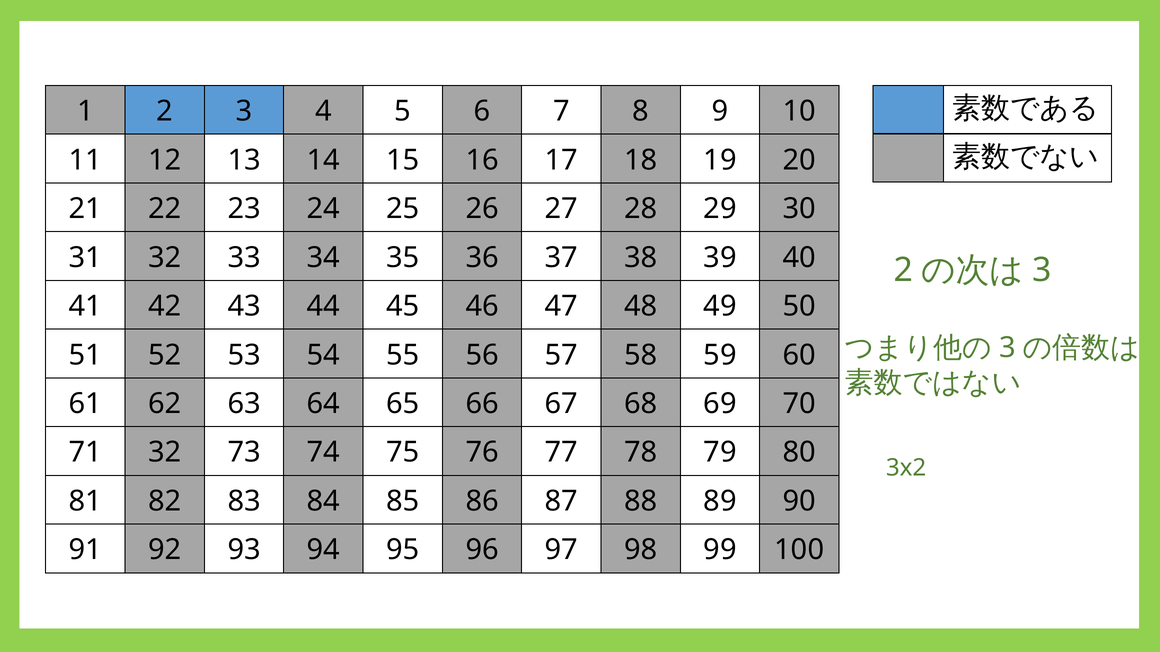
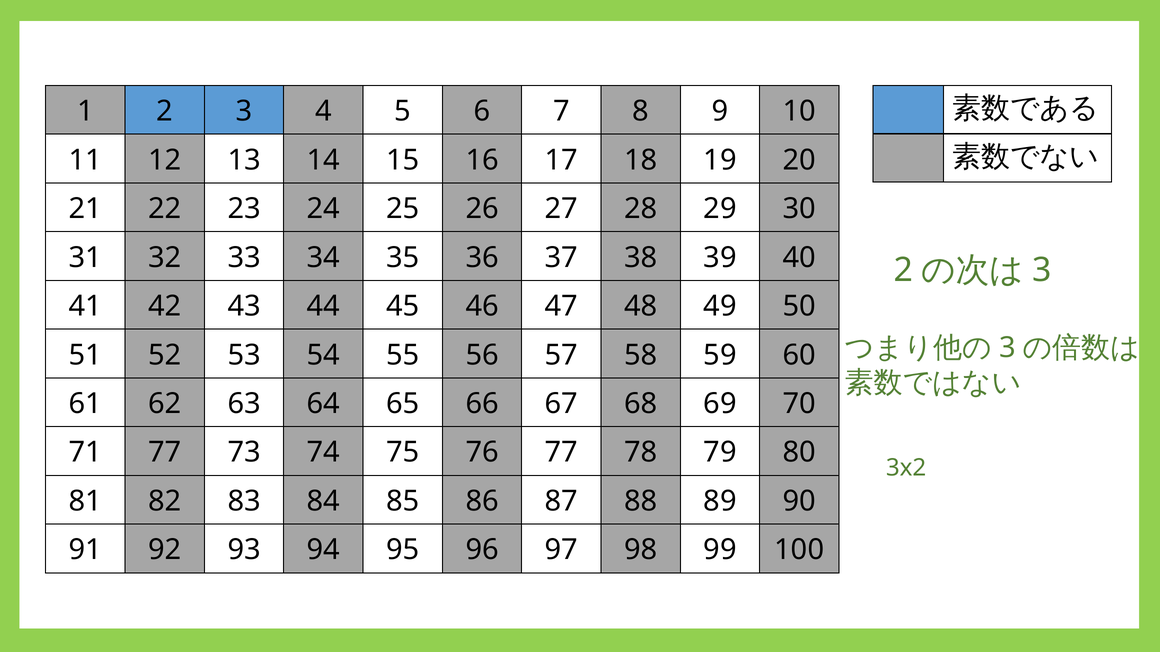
71 32: 32 -> 77 (165, 453)
